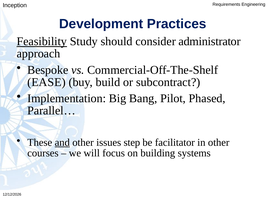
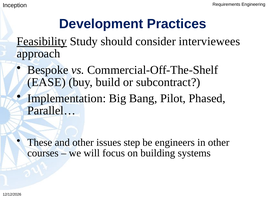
administrator: administrator -> interviewees (209, 41)
and underline: present -> none (62, 142)
facilitator: facilitator -> engineers (175, 142)
